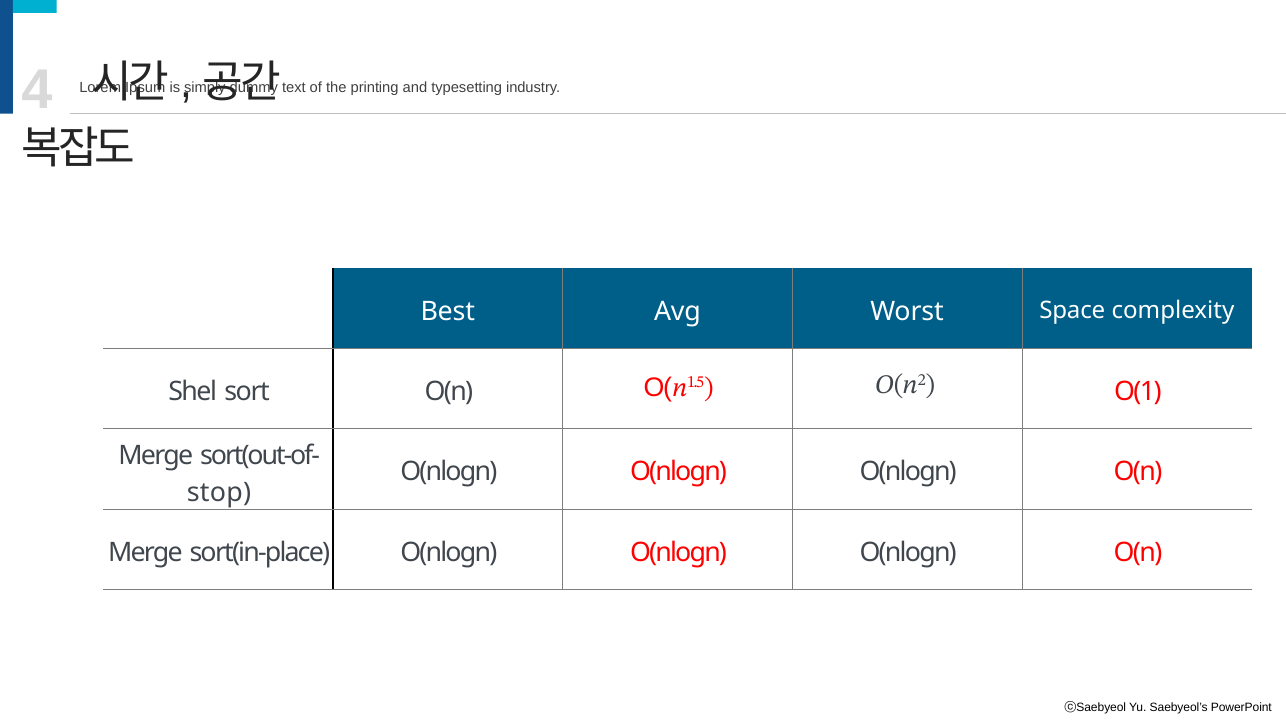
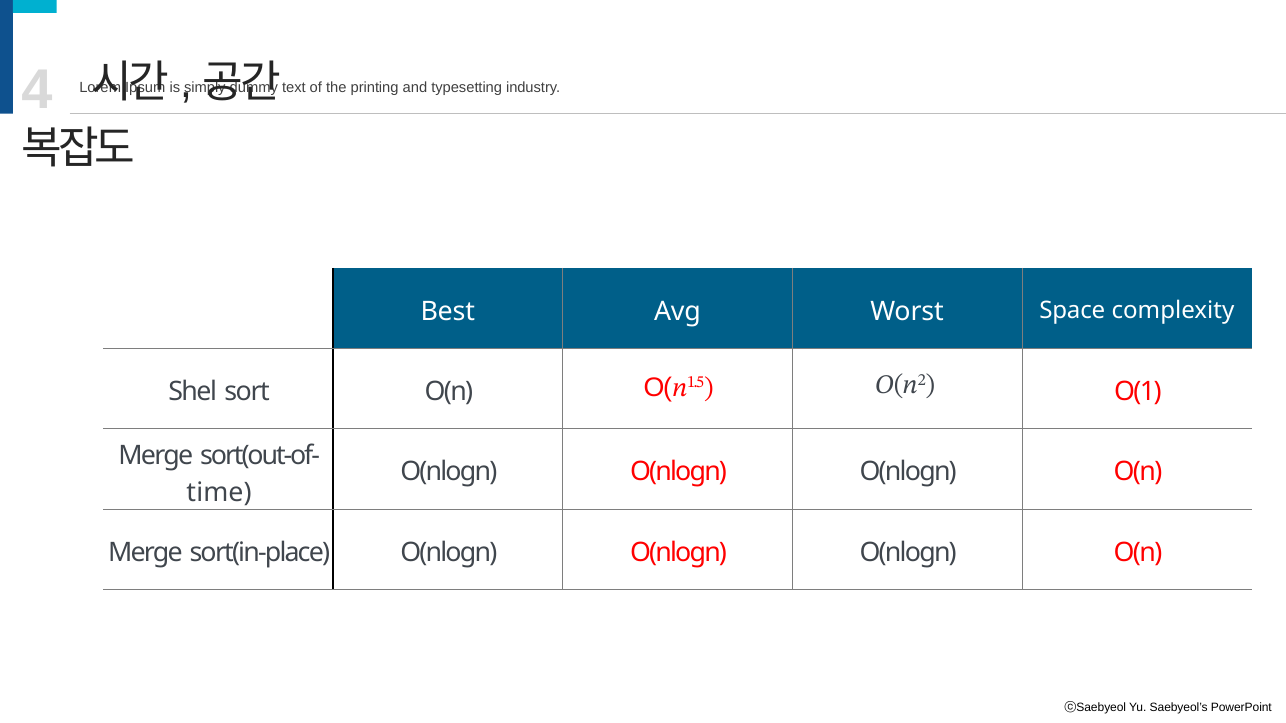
stop: stop -> time (219, 493)
